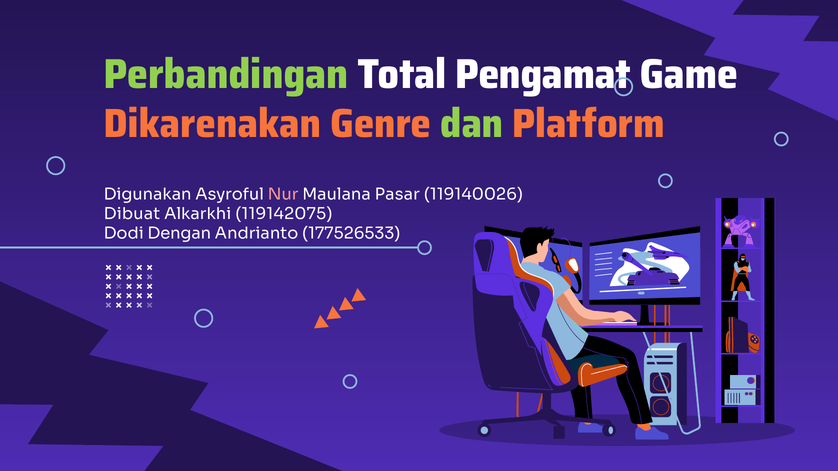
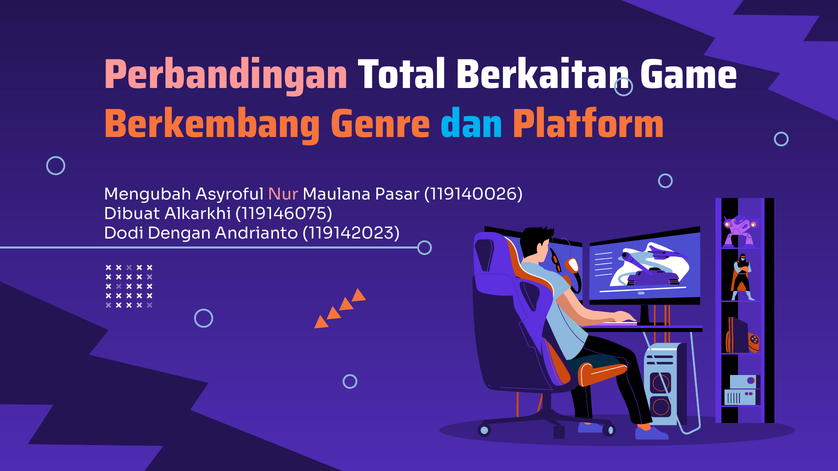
Perbandingan colour: light green -> pink (226, 74)
Pengamat: Pengamat -> Berkaitan (543, 74)
Dikarenakan: Dikarenakan -> Berkembang (212, 124)
dan colour: light green -> light blue (472, 124)
Digunakan: Digunakan -> Mengubah (148, 195)
119142075: 119142075 -> 119146075 (284, 214)
177526533: 177526533 -> 119142023 (351, 234)
